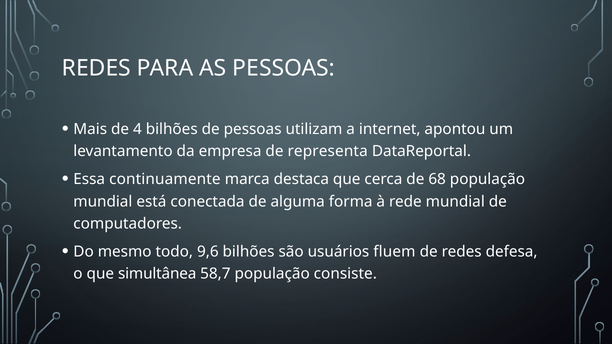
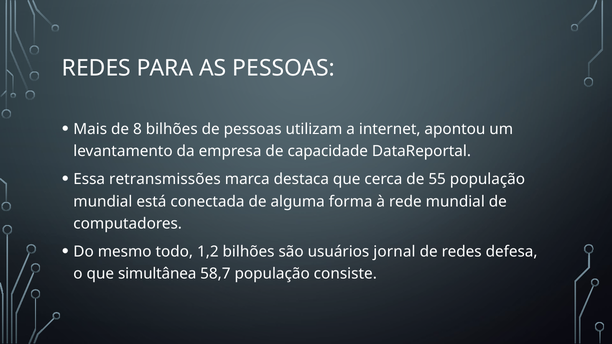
4: 4 -> 8 (137, 129)
representa: representa -> capacidade (328, 151)
continuamente: continuamente -> retransmissões (165, 180)
68: 68 -> 55 (437, 180)
9,6: 9,6 -> 1,2 (208, 252)
fluem: fluem -> jornal (394, 252)
